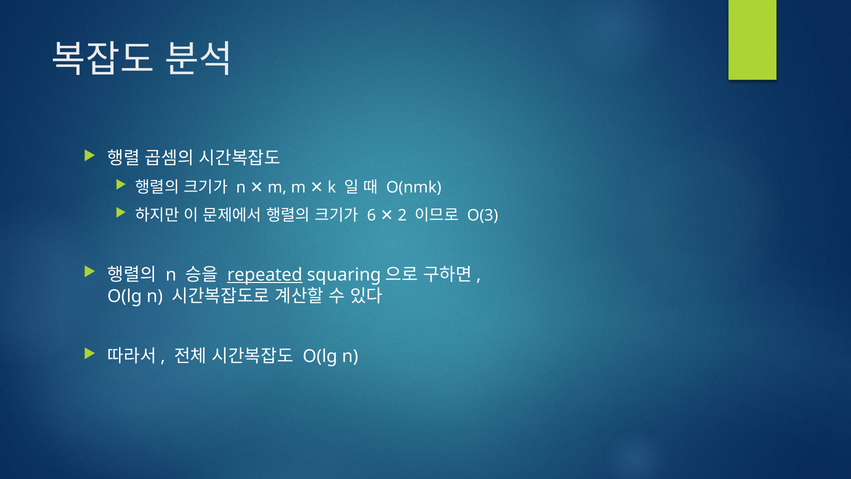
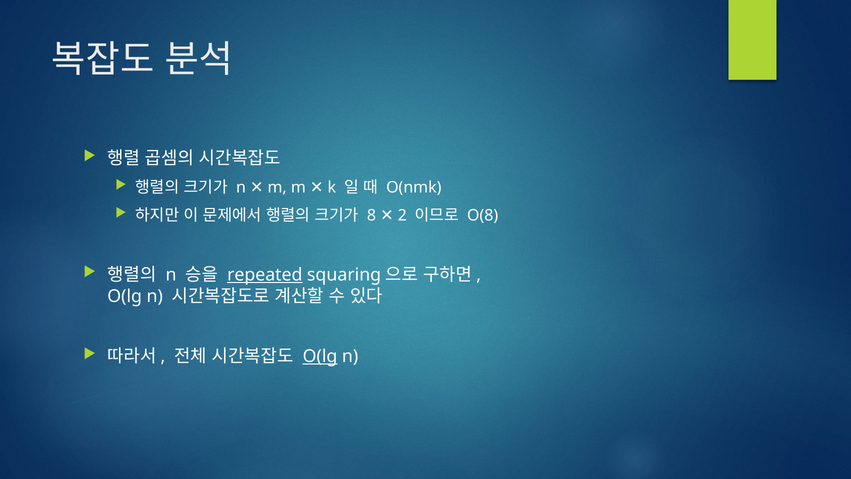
O(3: O(3 -> O(8 (483, 215)
6: 6 -> 8 (372, 215)
O(lg underline: none -> present (320, 356)
